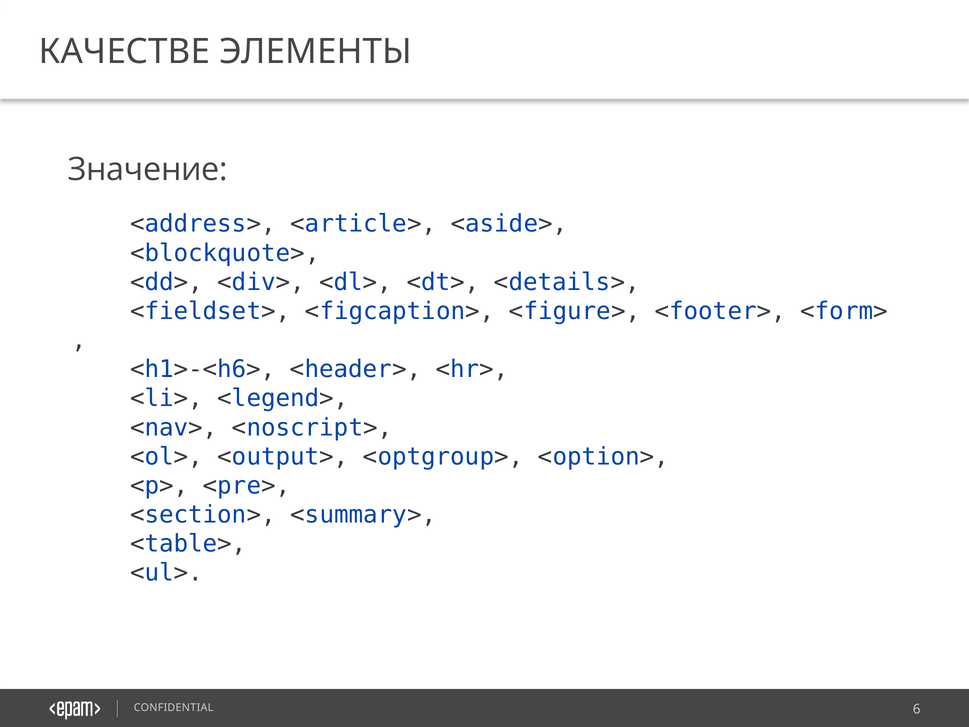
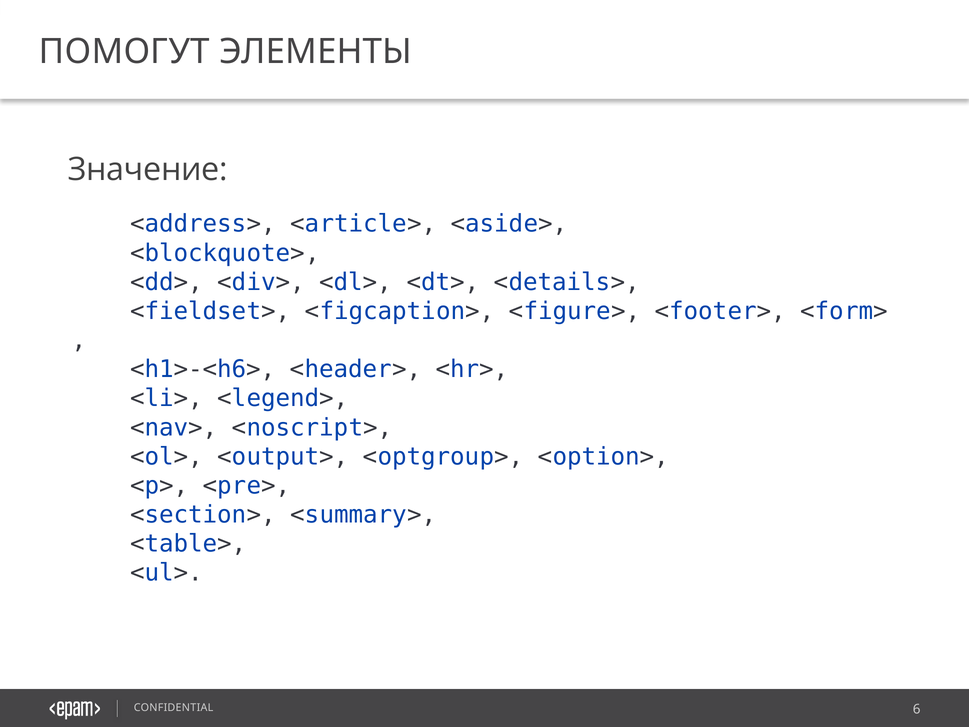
КАЧЕСТВЕ: КАЧЕСТВЕ -> ПОМОГУТ (124, 52)
